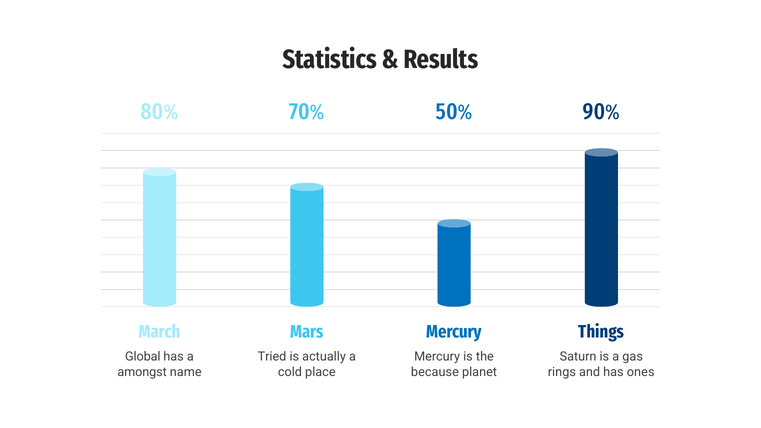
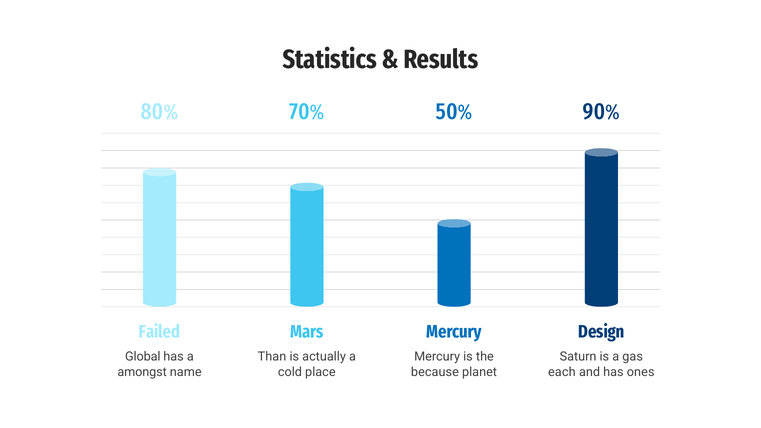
March: March -> Failed (160, 332)
Things: Things -> Design (601, 332)
Tried: Tried -> Than (272, 357)
rings: rings -> each (562, 372)
